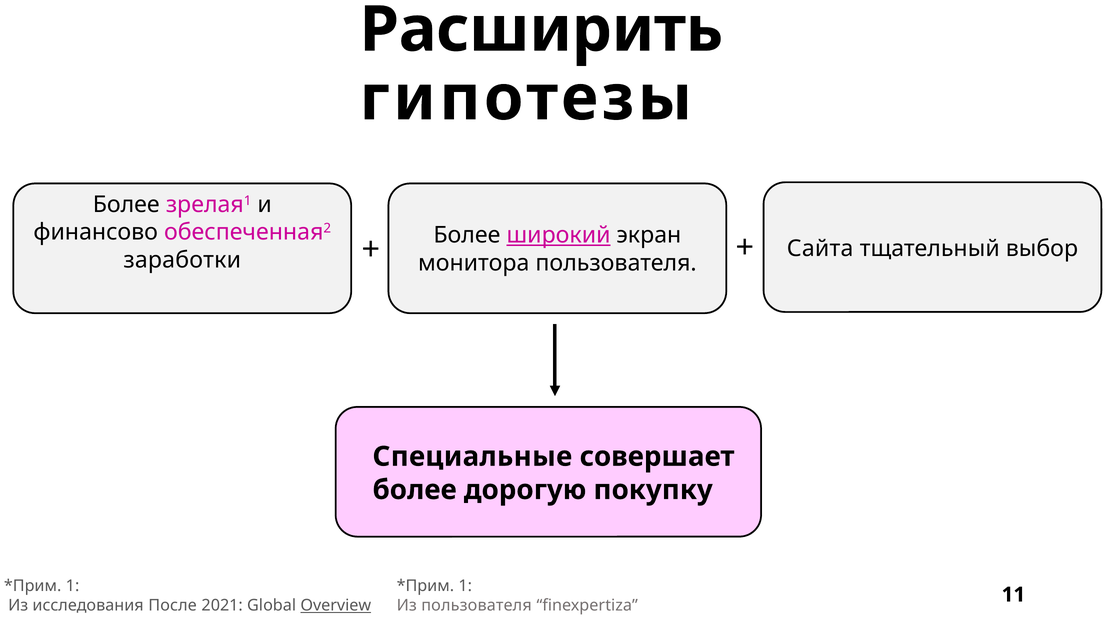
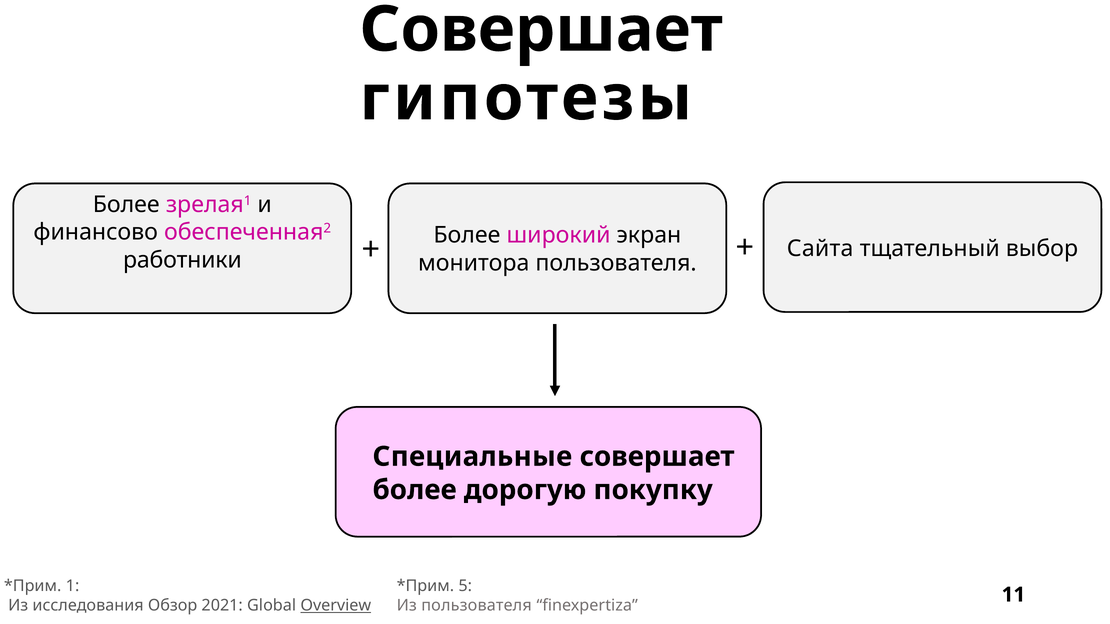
Расширить: Расширить -> Совершает (541, 30)
широкий underline: present -> none (559, 235)
заработки: заработки -> работники (182, 260)
1: 1 -> 5 (465, 586)
После: После -> Обзор (173, 606)
